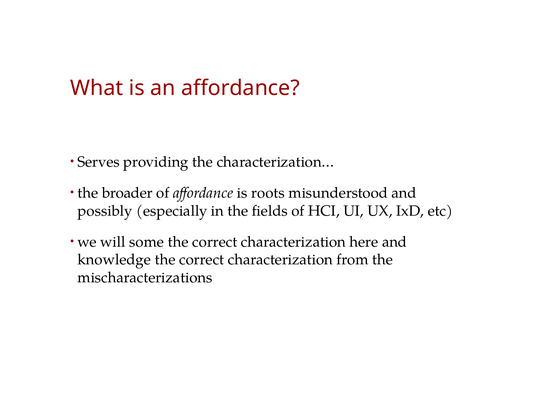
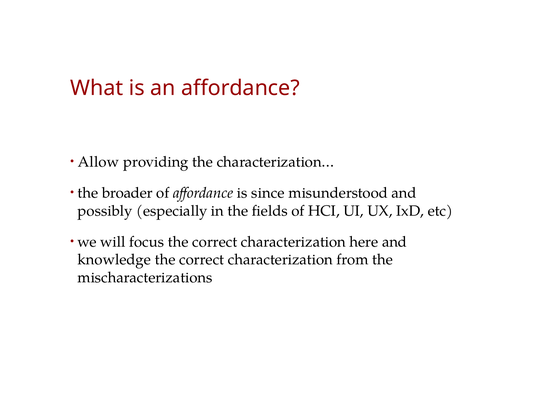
Serves: Serves -> Allow (99, 162)
roots: roots -> since (268, 193)
some: some -> focus (147, 242)
